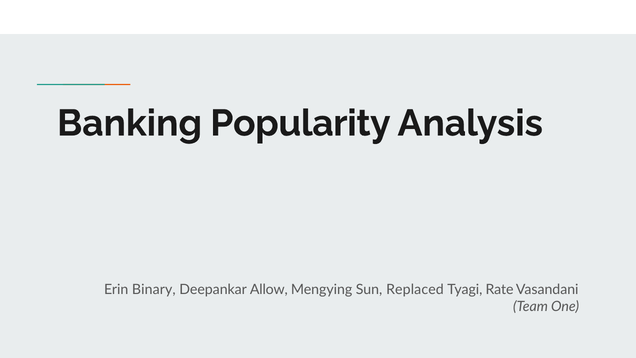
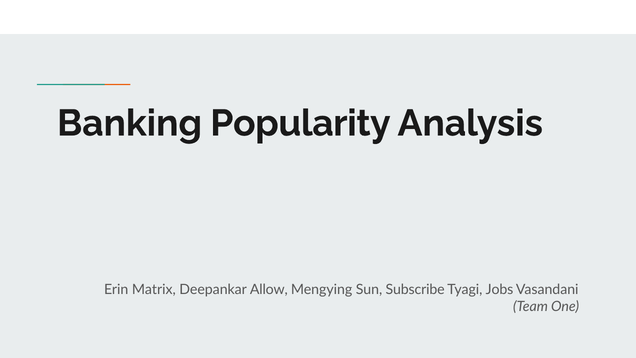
Binary: Binary -> Matrix (154, 290)
Replaced: Replaced -> Subscribe (415, 290)
Rate: Rate -> Jobs (500, 290)
